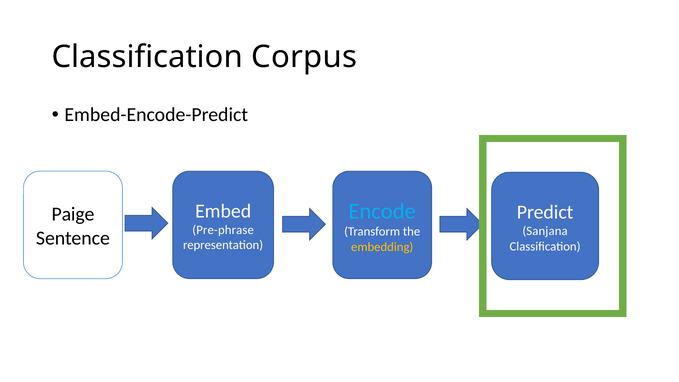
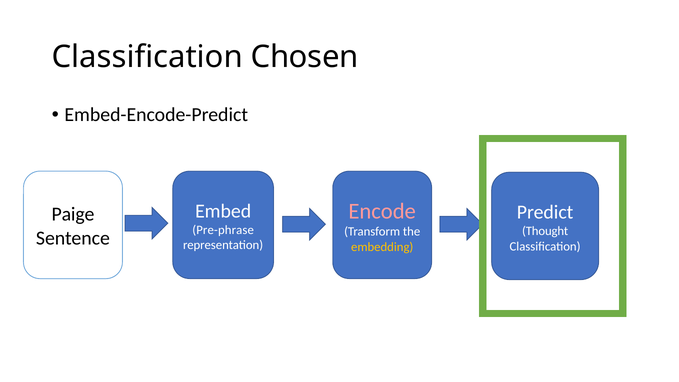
Corpus: Corpus -> Chosen (305, 57)
Encode colour: light blue -> pink (382, 211)
Sanjana: Sanjana -> Thought (545, 231)
